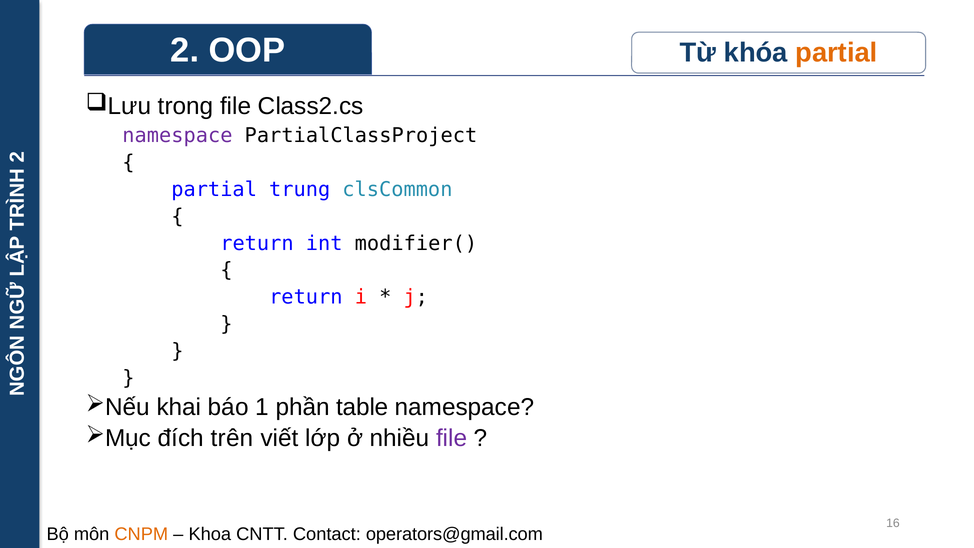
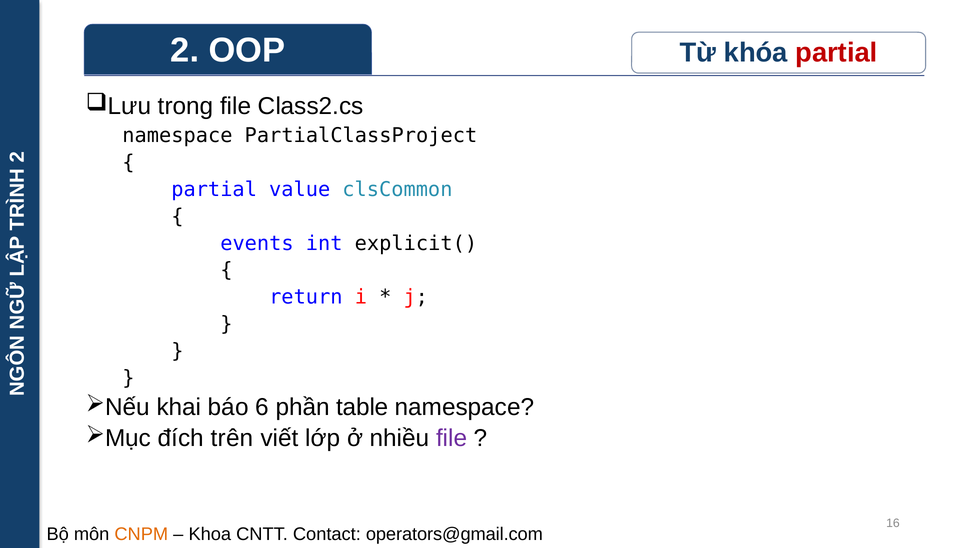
partial colour: orange -> red (836, 52)
namespace colour: purple -> black (177, 135)
trung: trung -> value (300, 189)
return: return -> events (257, 243)
modifier(: modifier( -> explicit( (416, 243)
1: 1 -> 6 (262, 407)
